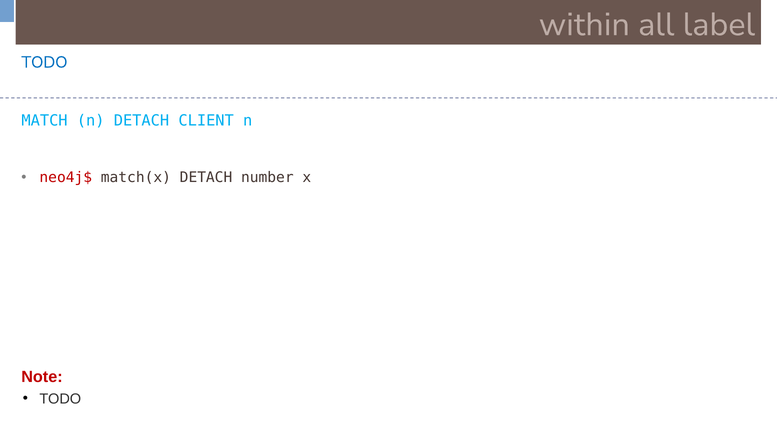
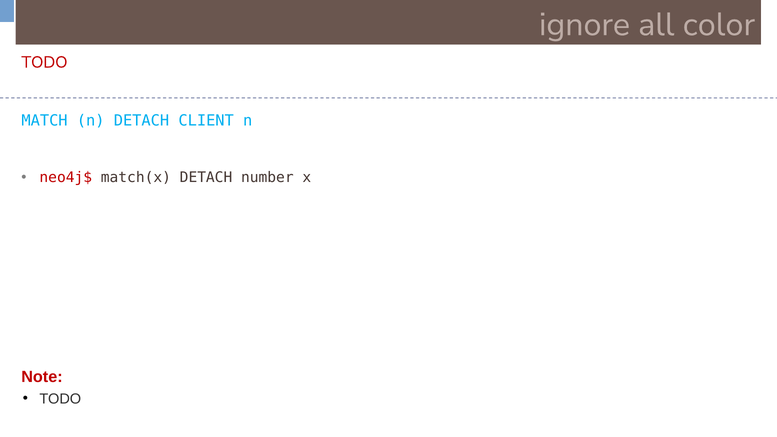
within: within -> ignore (585, 25)
label: label -> color (719, 25)
TODO colour: blue -> red (44, 62)
